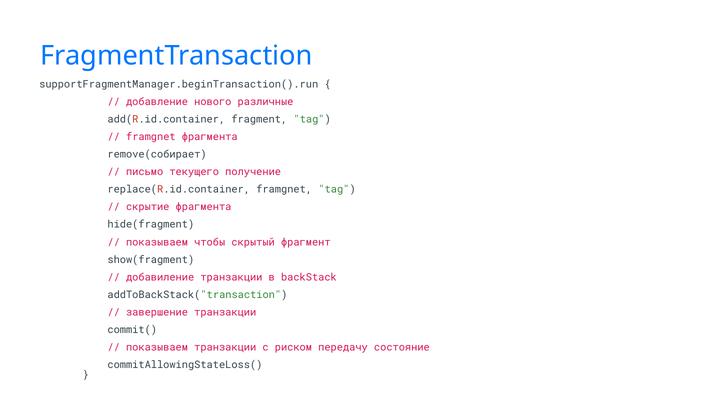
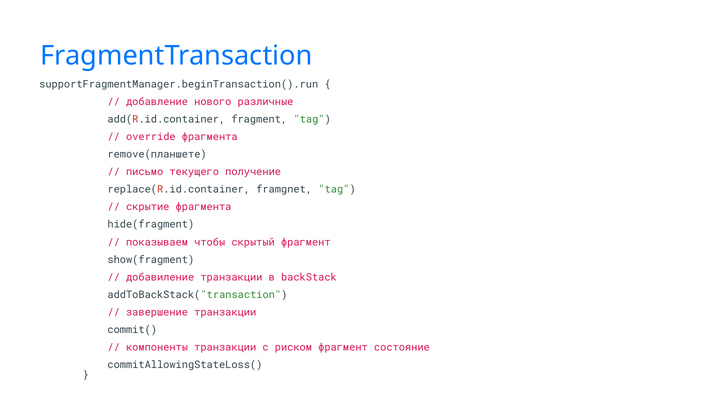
framgnet: framgnet -> override (151, 137)
remove(собирает: remove(собирает -> remove(планшете (157, 154)
показываем: показываем -> компоненты (157, 347)
риском передачу: передачу -> фрагмент (343, 347)
